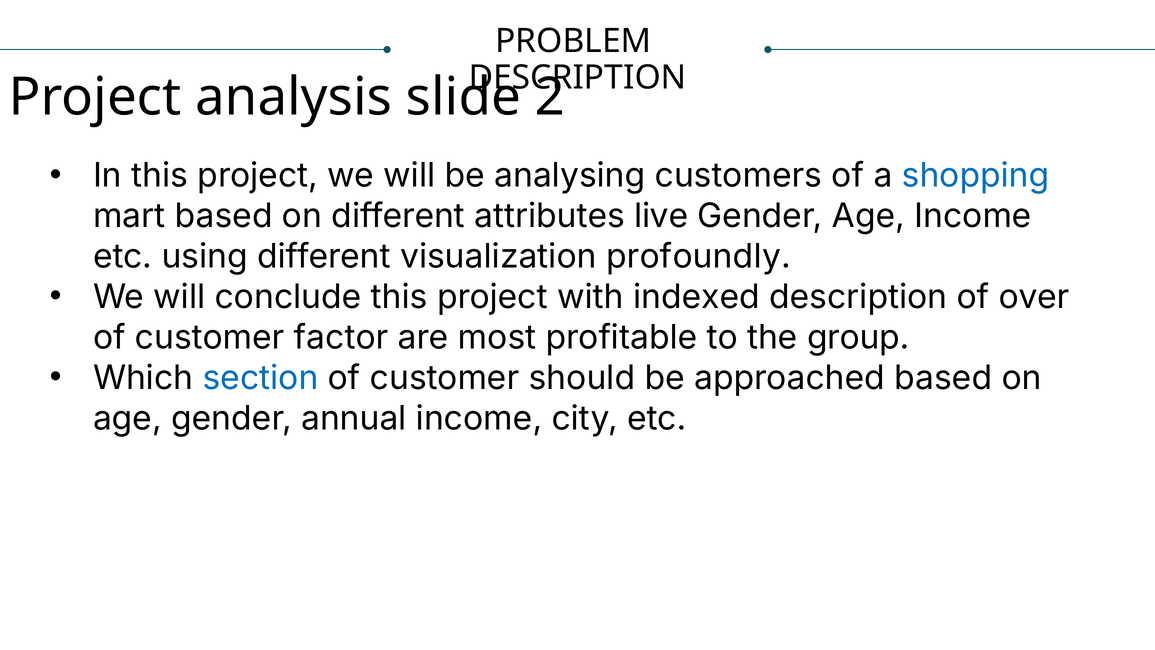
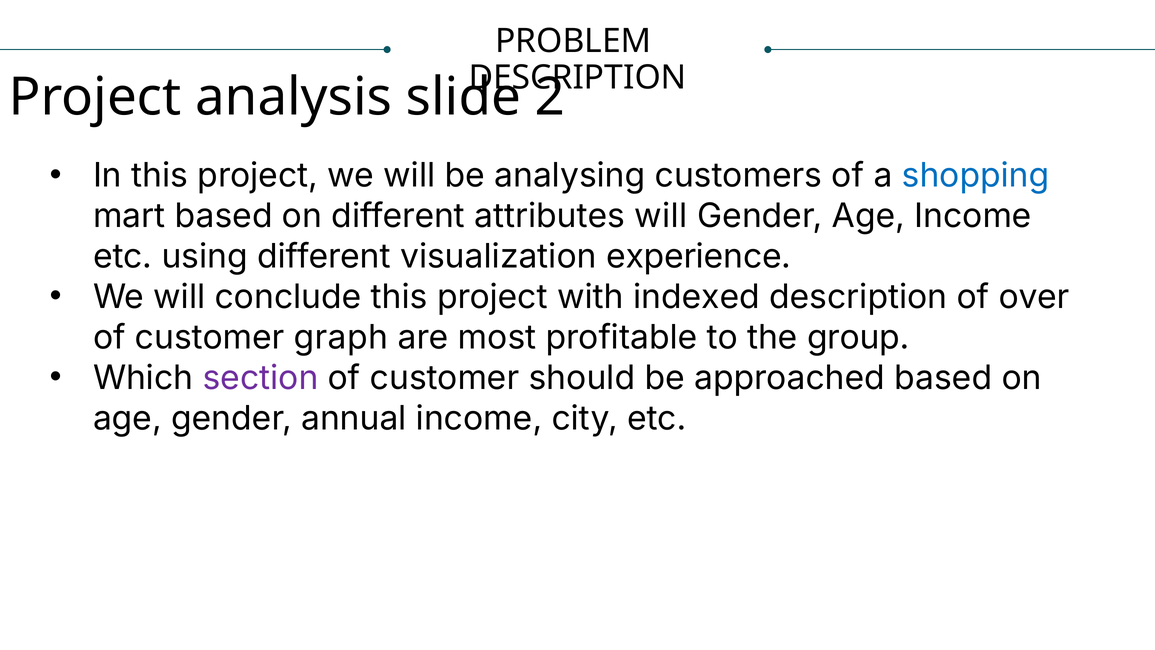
attributes live: live -> will (661, 216)
profoundly: profoundly -> experience (699, 257)
factor: factor -> graph (341, 337)
section colour: blue -> purple (261, 378)
